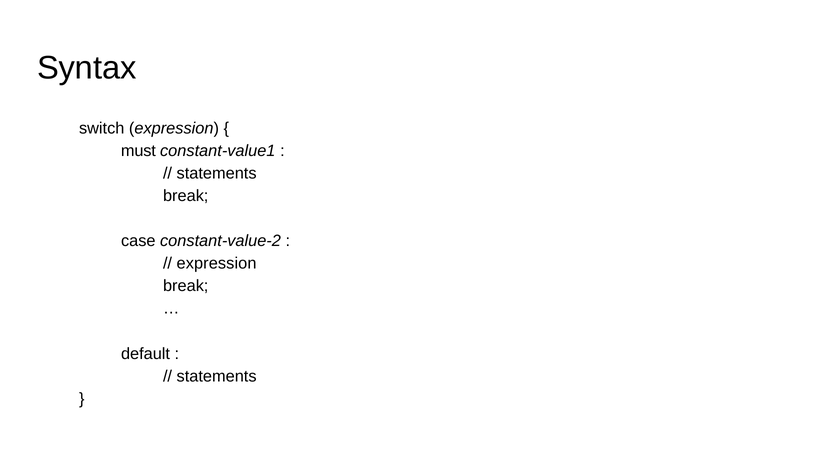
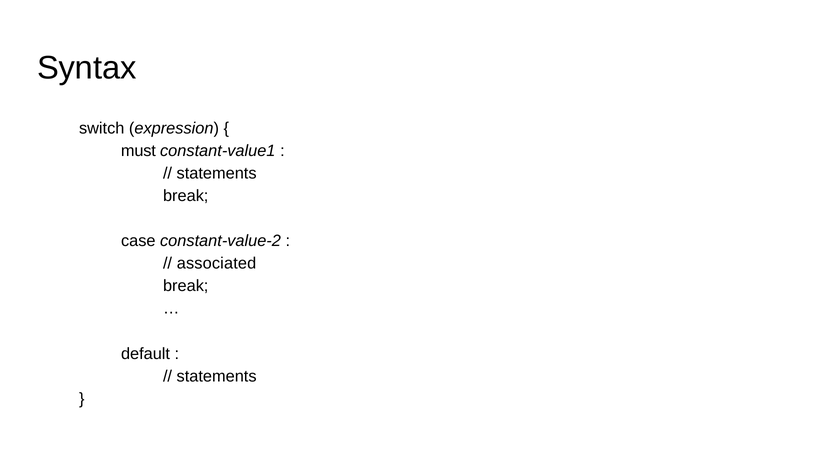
expression: expression -> associated (217, 263)
